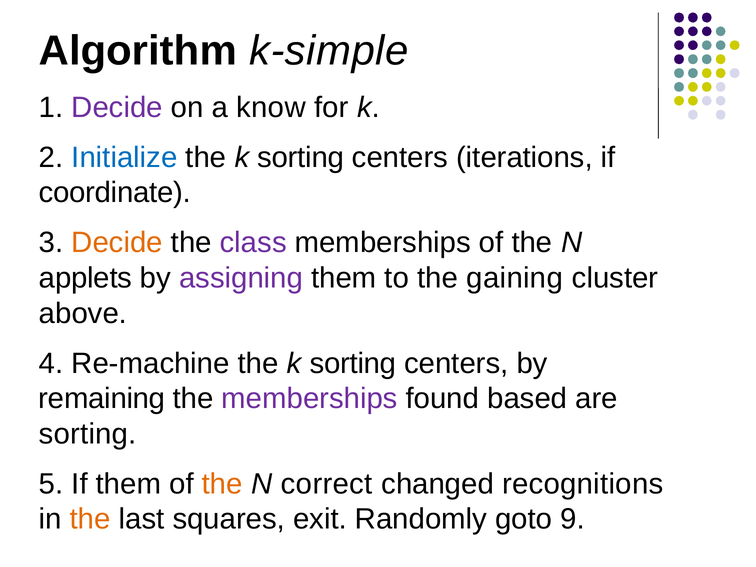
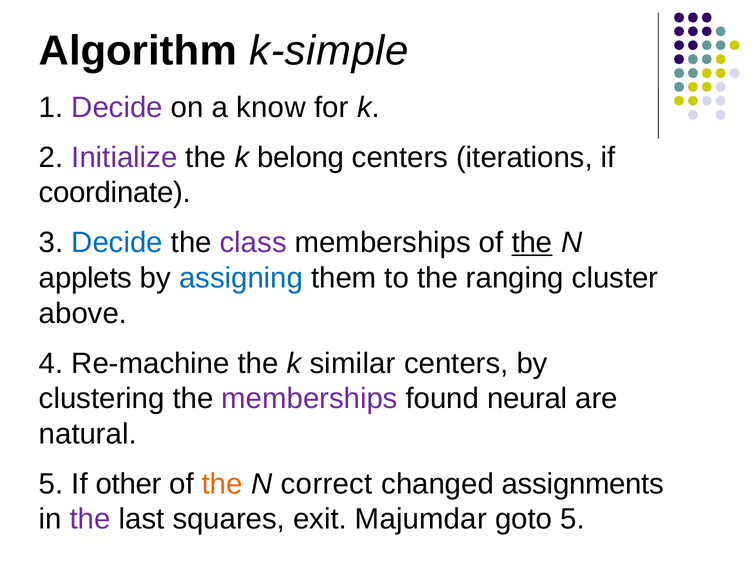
Initialize colour: blue -> purple (124, 157)
sorting: sorting -> belong (301, 157)
Decide colour: orange -> blue (117, 243)
the underline: none -> present (532, 243)
assigning colour: purple -> blue (241, 278)
gaining: gaining -> ranging (515, 278)
sorting: sorting -> similar (353, 363)
remaining: remaining -> clustering (102, 399)
based: based -> neural (527, 399)
sorting: sorting -> natural (88, 434)
If them: them -> other (129, 484)
recognitions: recognitions -> assignments (583, 484)
the colour: orange -> purple (90, 519)
Randomly: Randomly -> Majumdar (421, 519)
goto 9: 9 -> 5 (573, 519)
